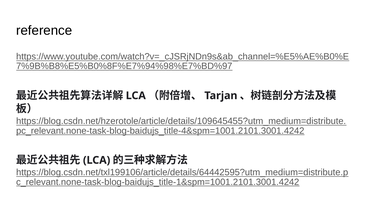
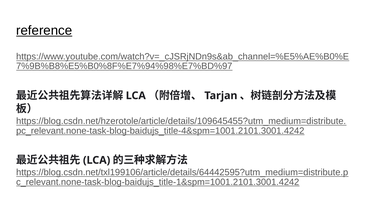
reference underline: none -> present (44, 30)
